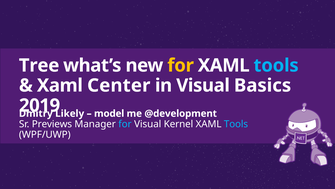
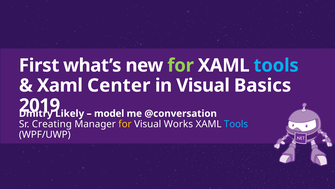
Tree: Tree -> First (39, 65)
for colour: yellow -> light green (181, 65)
@development: @development -> @conversation (181, 113)
Previews: Previews -> Creating (52, 124)
for colour: light blue -> yellow (125, 124)
Kernel: Kernel -> Works (178, 124)
